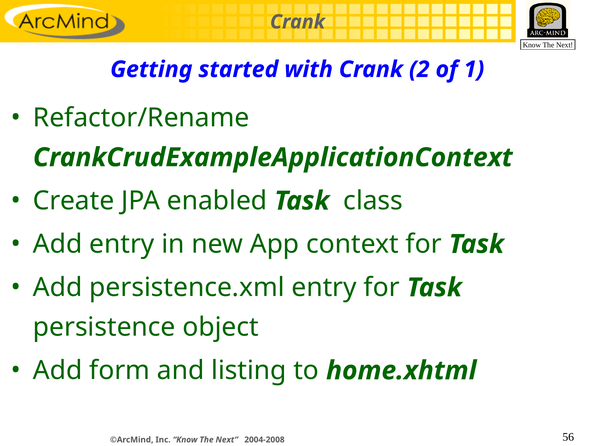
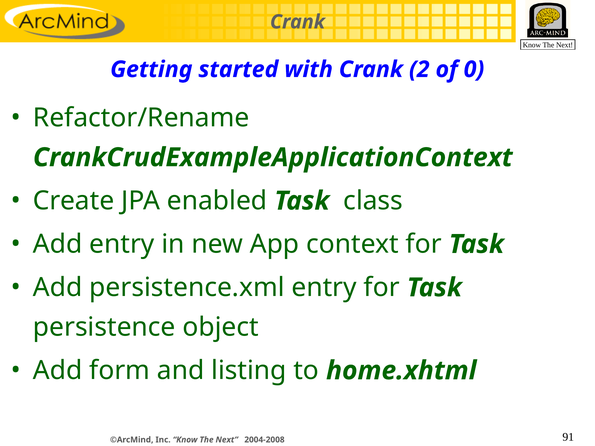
1: 1 -> 0 (474, 69)
56: 56 -> 91 (568, 437)
